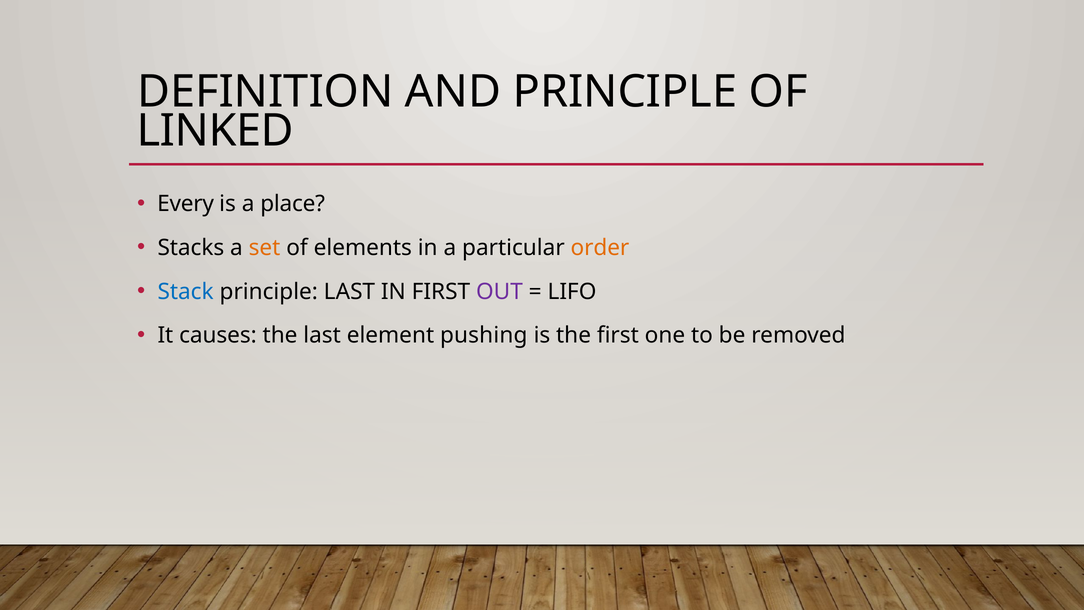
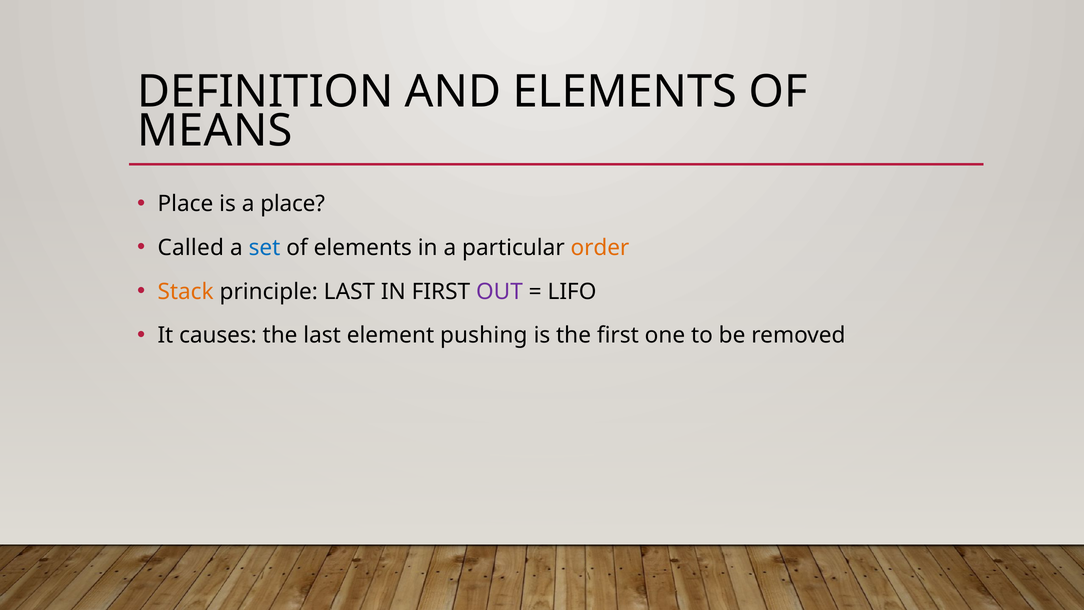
AND PRINCIPLE: PRINCIPLE -> ELEMENTS (625, 92)
LINKED: LINKED -> MEANS (215, 131)
Every: Every -> Place (185, 204)
Stacks: Stacks -> Called (191, 248)
set colour: orange -> blue (265, 248)
Stack colour: blue -> orange (186, 291)
